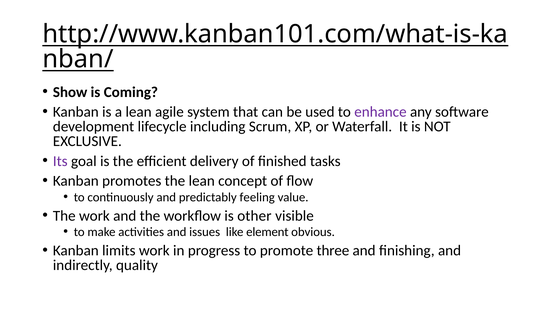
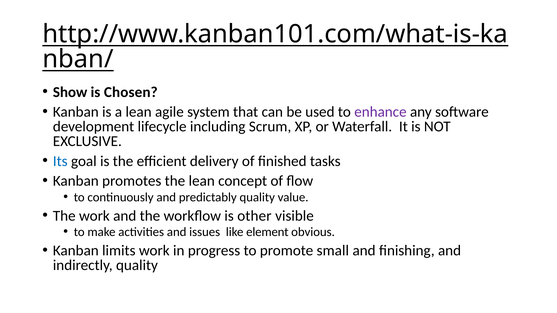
Coming: Coming -> Chosen (131, 92)
Its colour: purple -> blue (60, 161)
predictably feeling: feeling -> quality (257, 197)
three: three -> small (333, 251)
